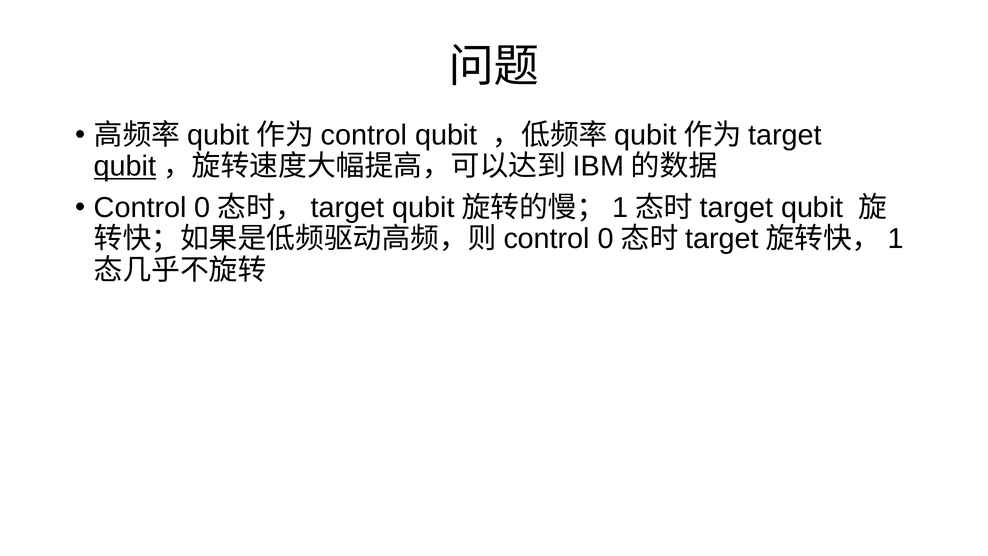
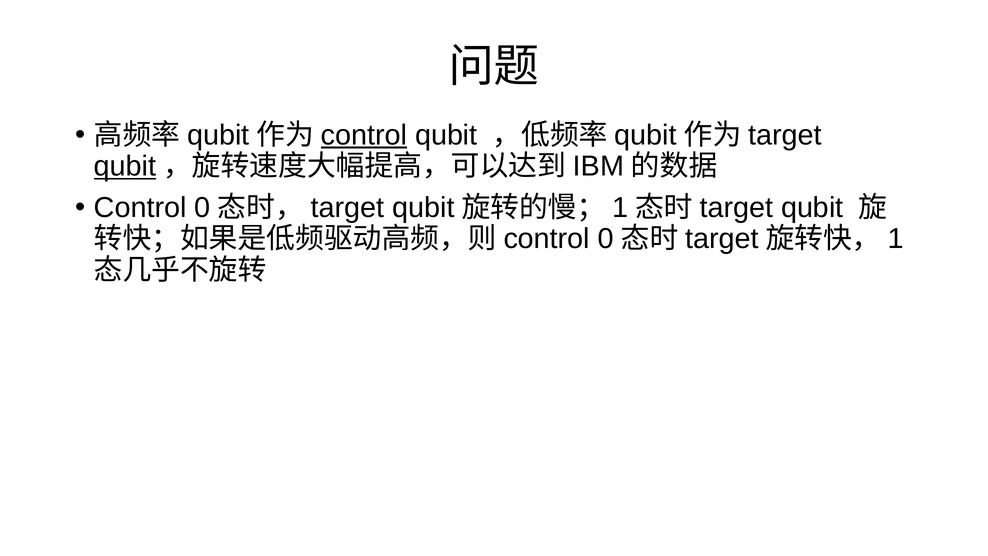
control underline: none -> present (364, 135)
